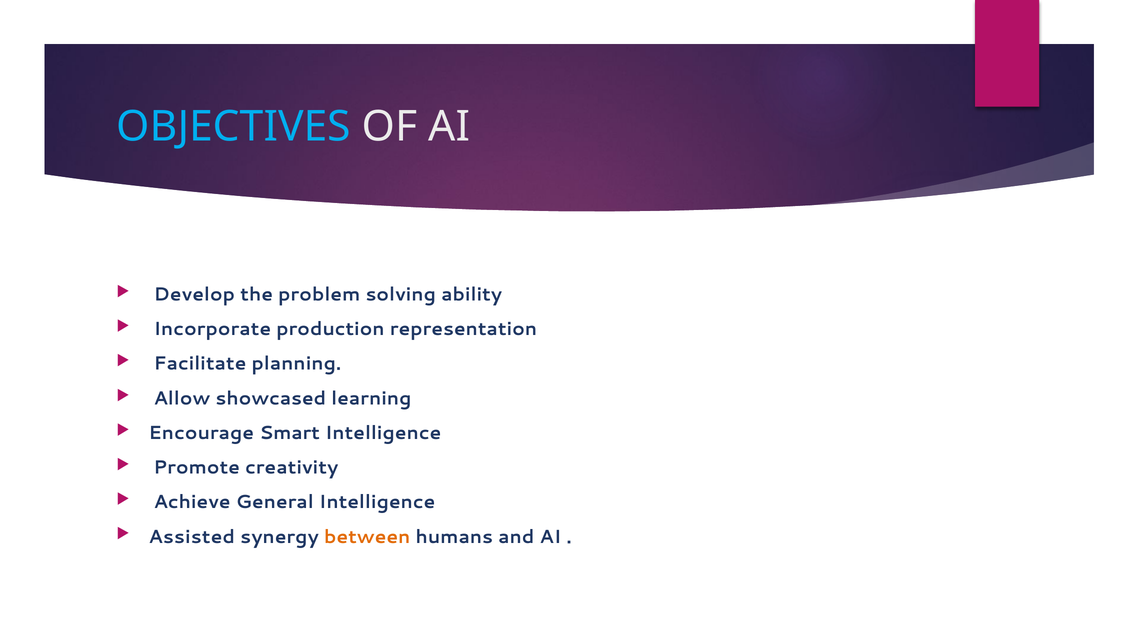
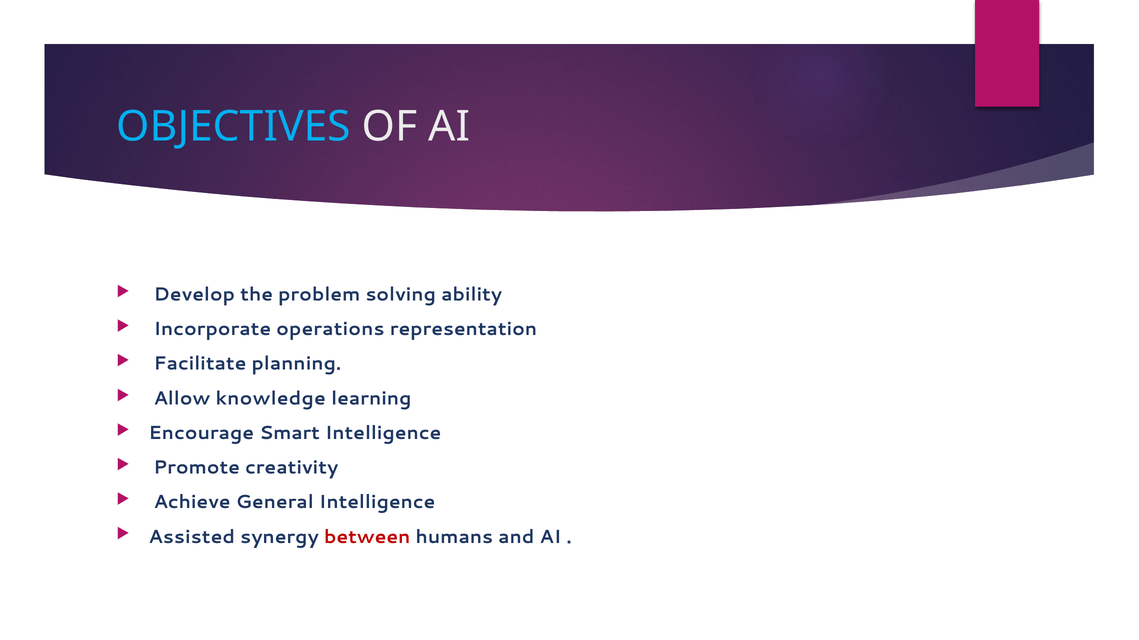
production: production -> operations (330, 329)
showcased: showcased -> knowledge (271, 399)
between colour: orange -> red (367, 537)
